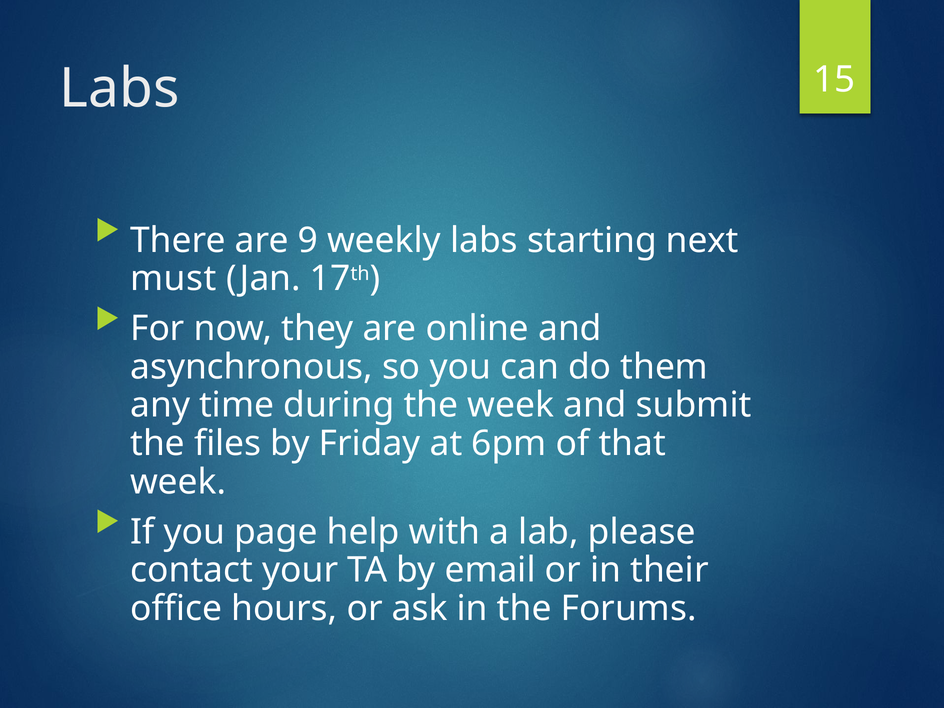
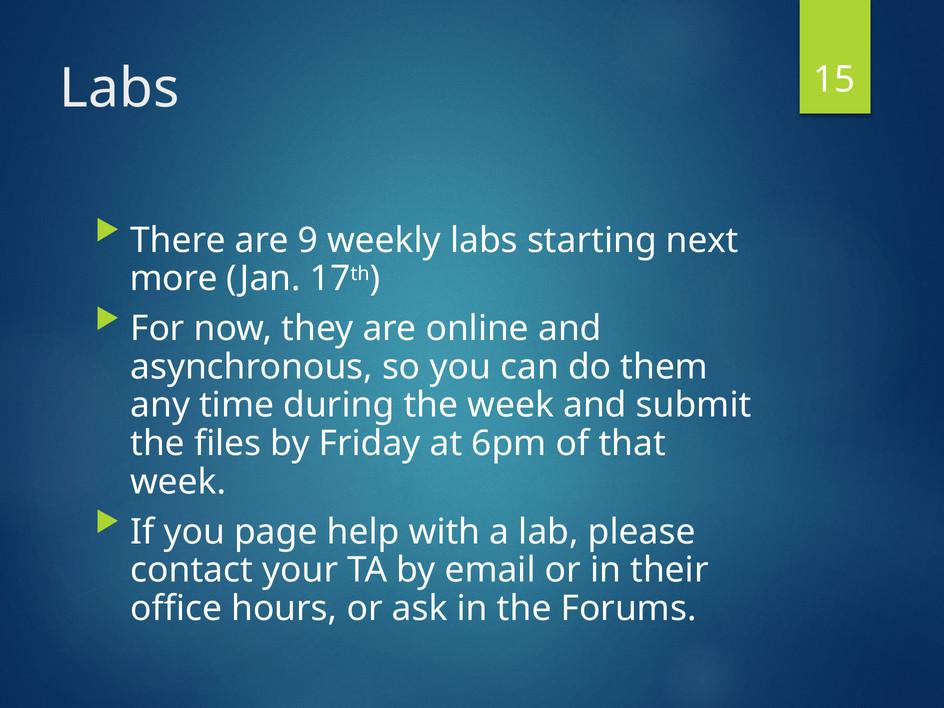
must: must -> more (174, 279)
